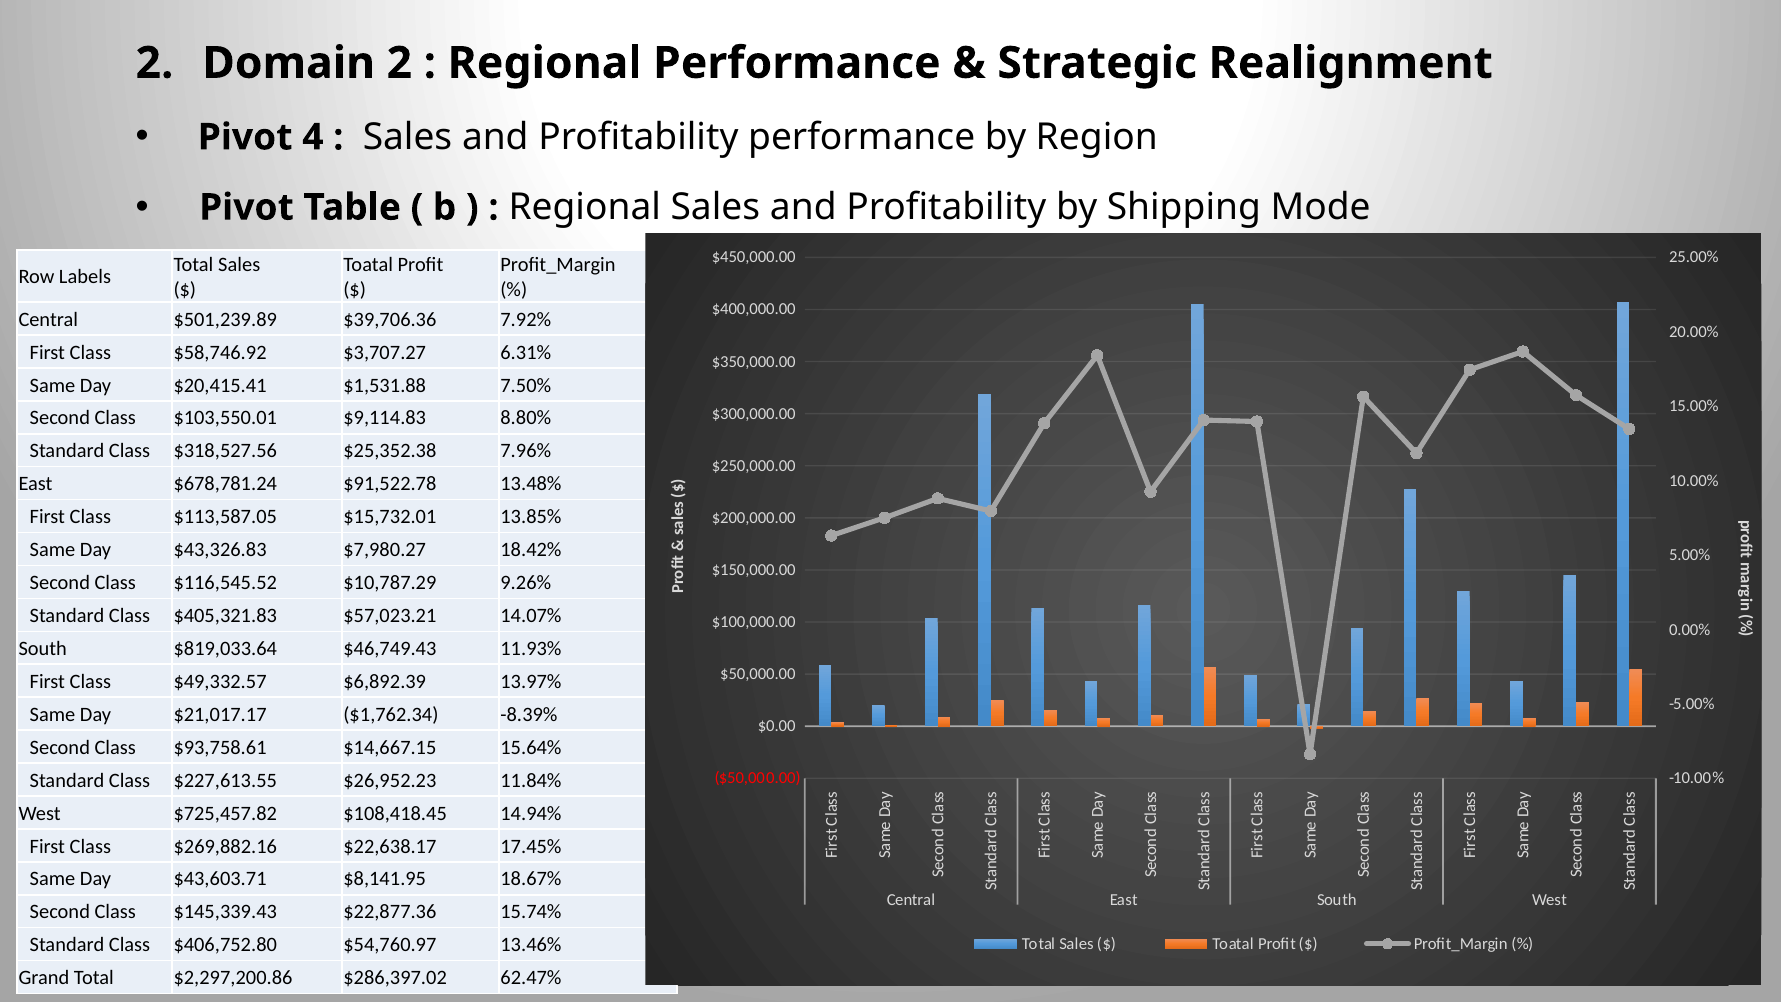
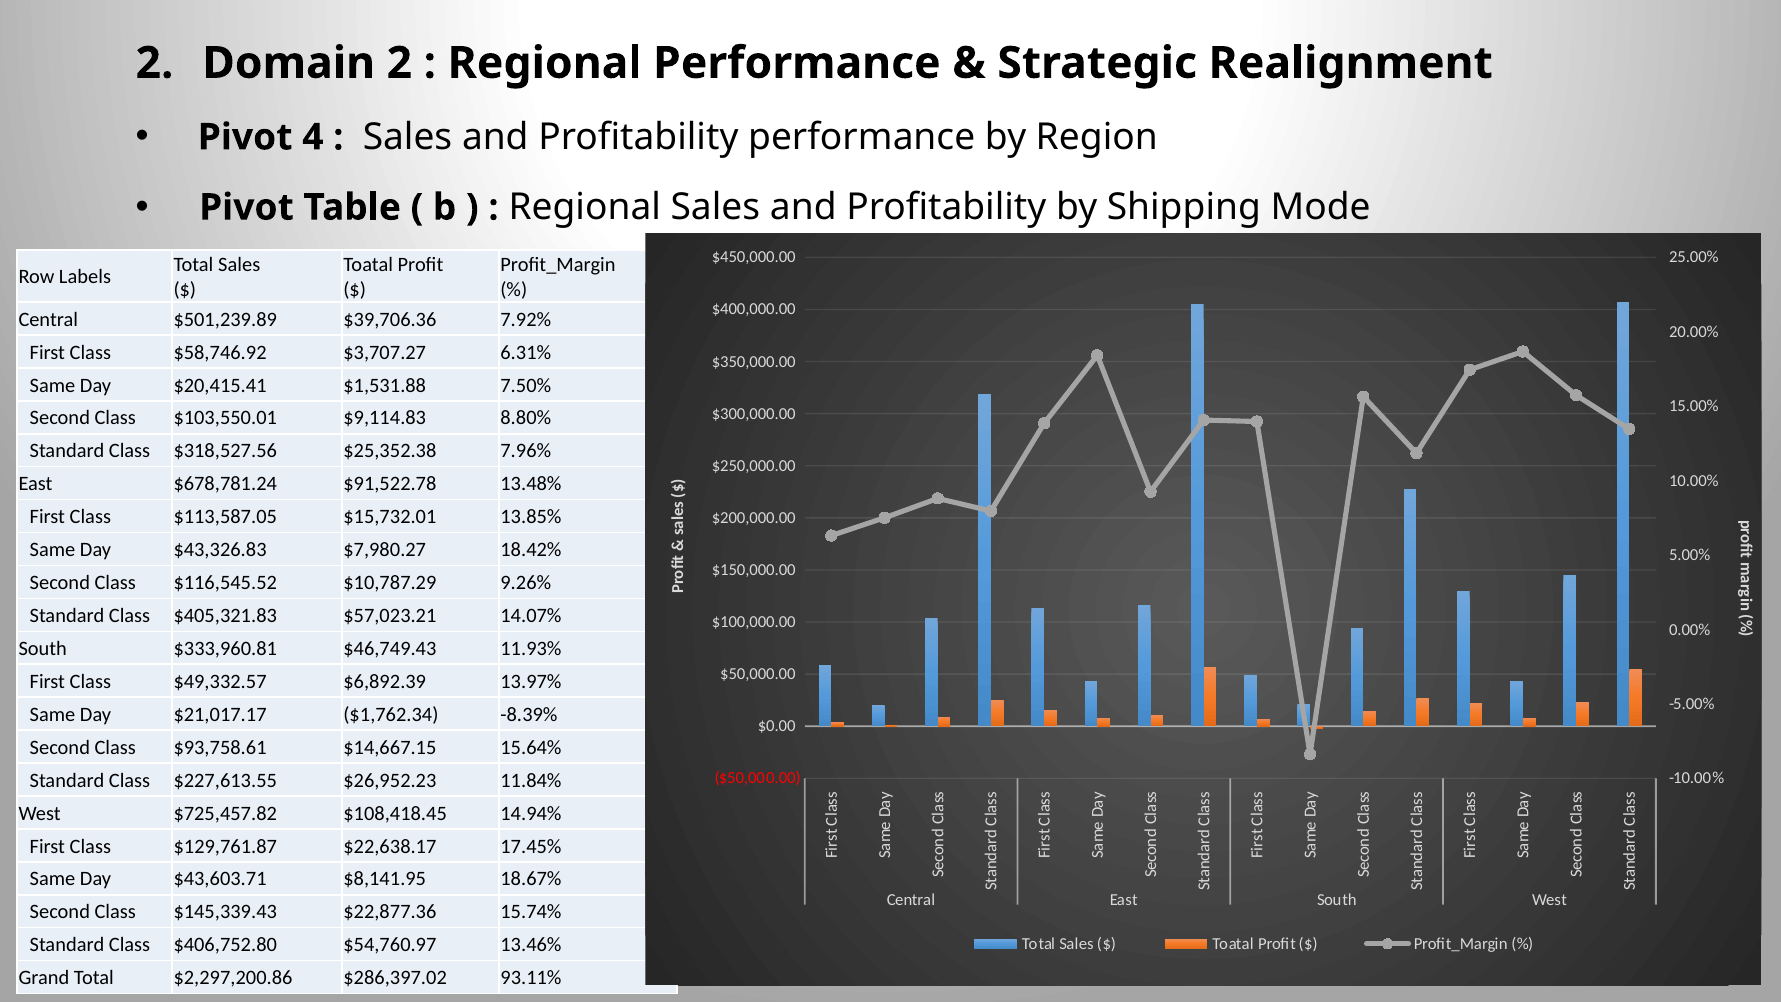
$819,033.64: $819,033.64 -> $333,960.81 (225, 649)
$269,882.16: $269,882.16 -> $129,761.87 (225, 846)
62.47%: 62.47% -> 93.11% (531, 978)
